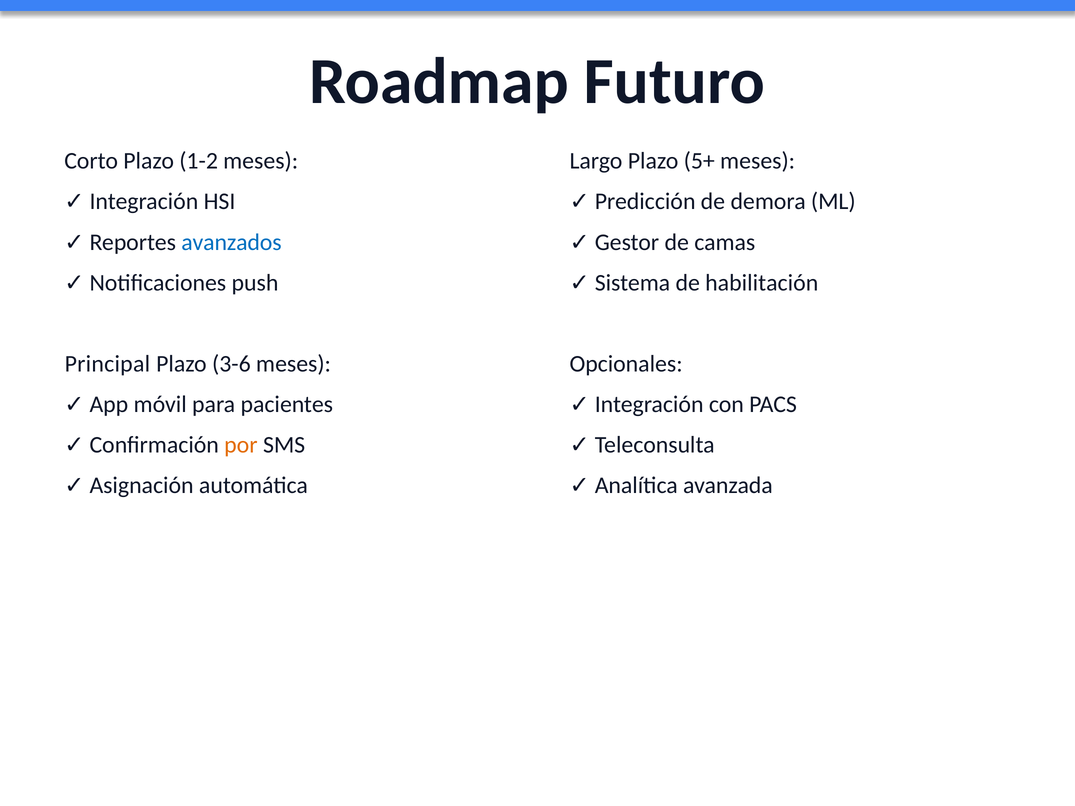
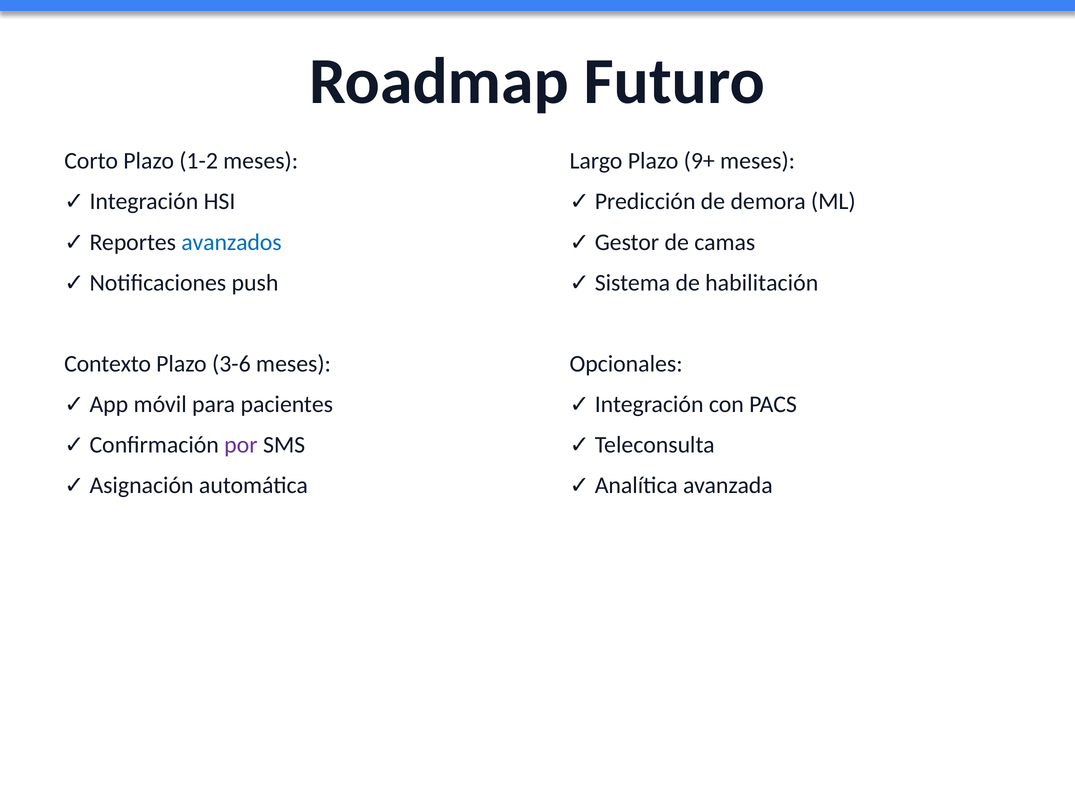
5+: 5+ -> 9+ (699, 161)
Principal: Principal -> Contexto (108, 364)
por colour: orange -> purple (241, 445)
